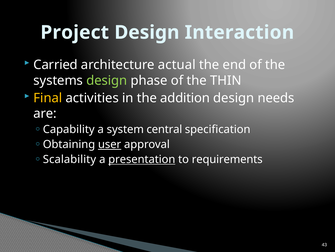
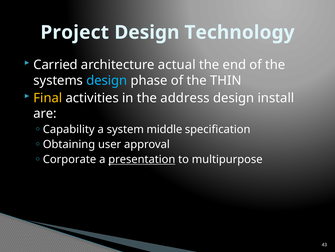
Interaction: Interaction -> Technology (239, 32)
design colour: light green -> light blue (107, 80)
addition: addition -> address (185, 98)
needs: needs -> install (276, 98)
central: central -> middle (164, 129)
user underline: present -> none (110, 144)
Scalability: Scalability -> Corporate (70, 159)
requirements: requirements -> multipurpose (227, 159)
